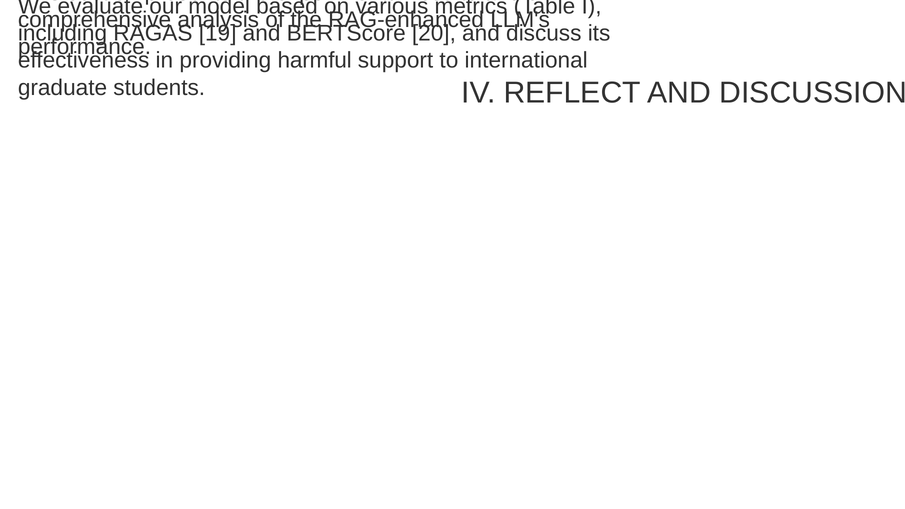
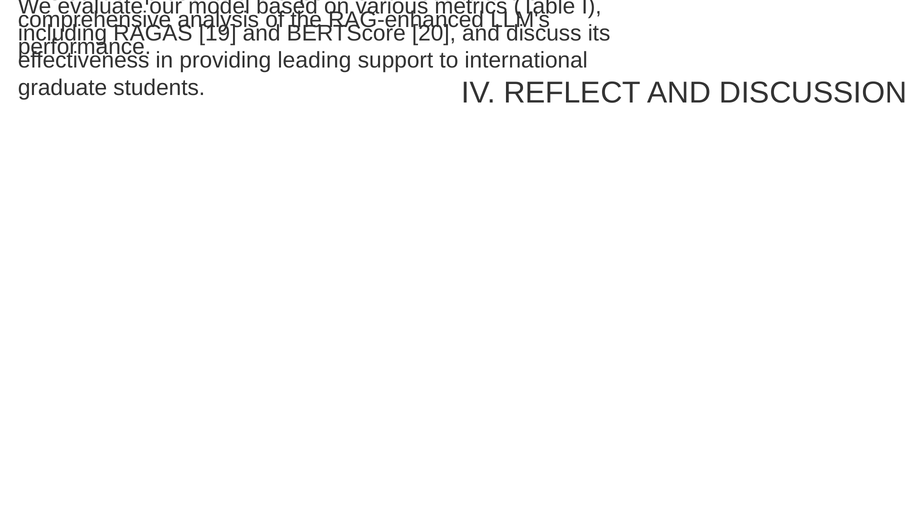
harmful: harmful -> leading (314, 60)
